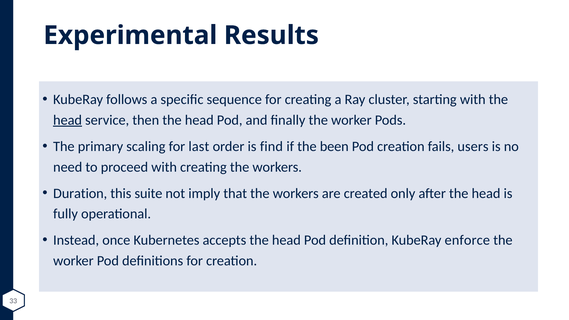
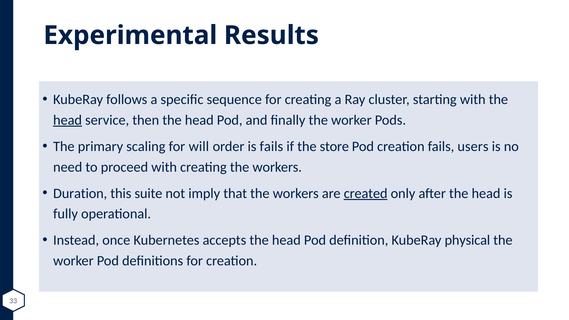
last: last -> will (199, 147)
is find: find -> fails (271, 147)
been: been -> store (334, 147)
created underline: none -> present (366, 193)
enforce: enforce -> physical (467, 240)
